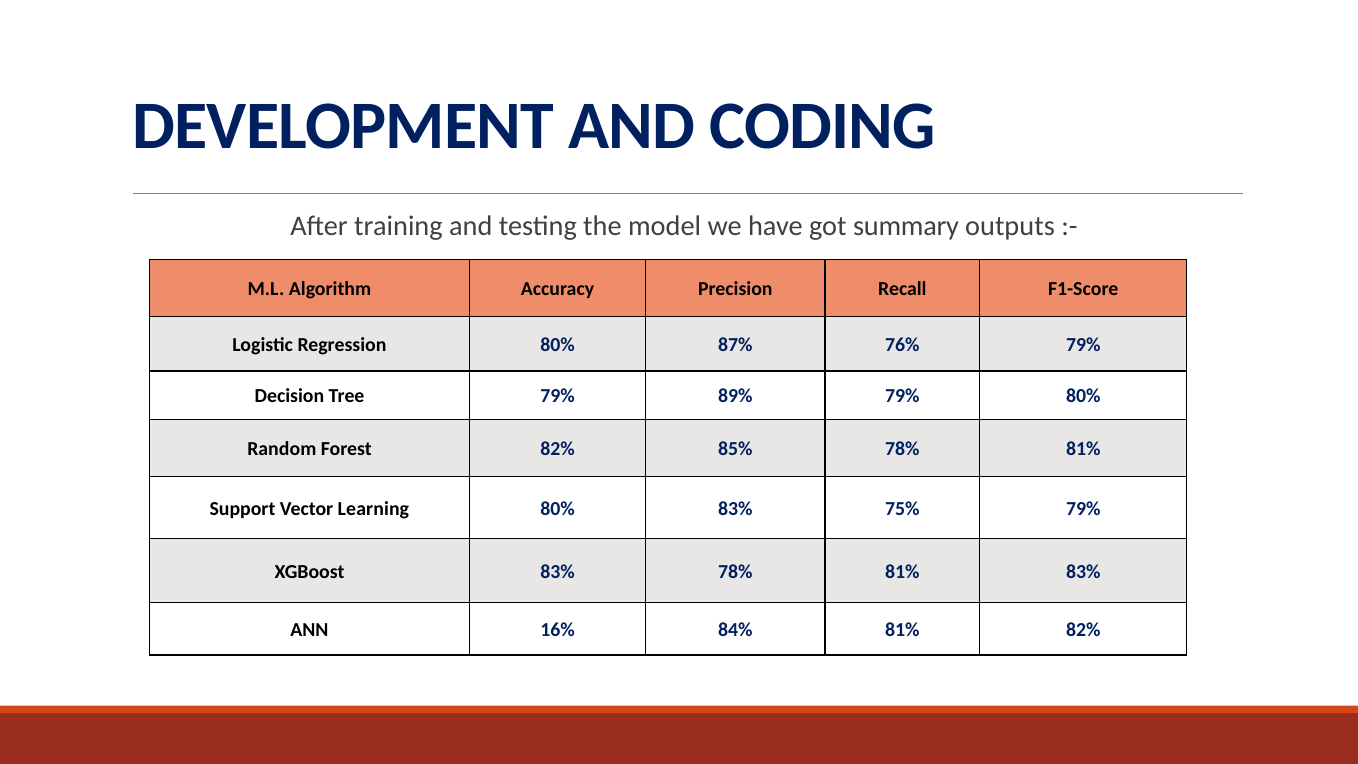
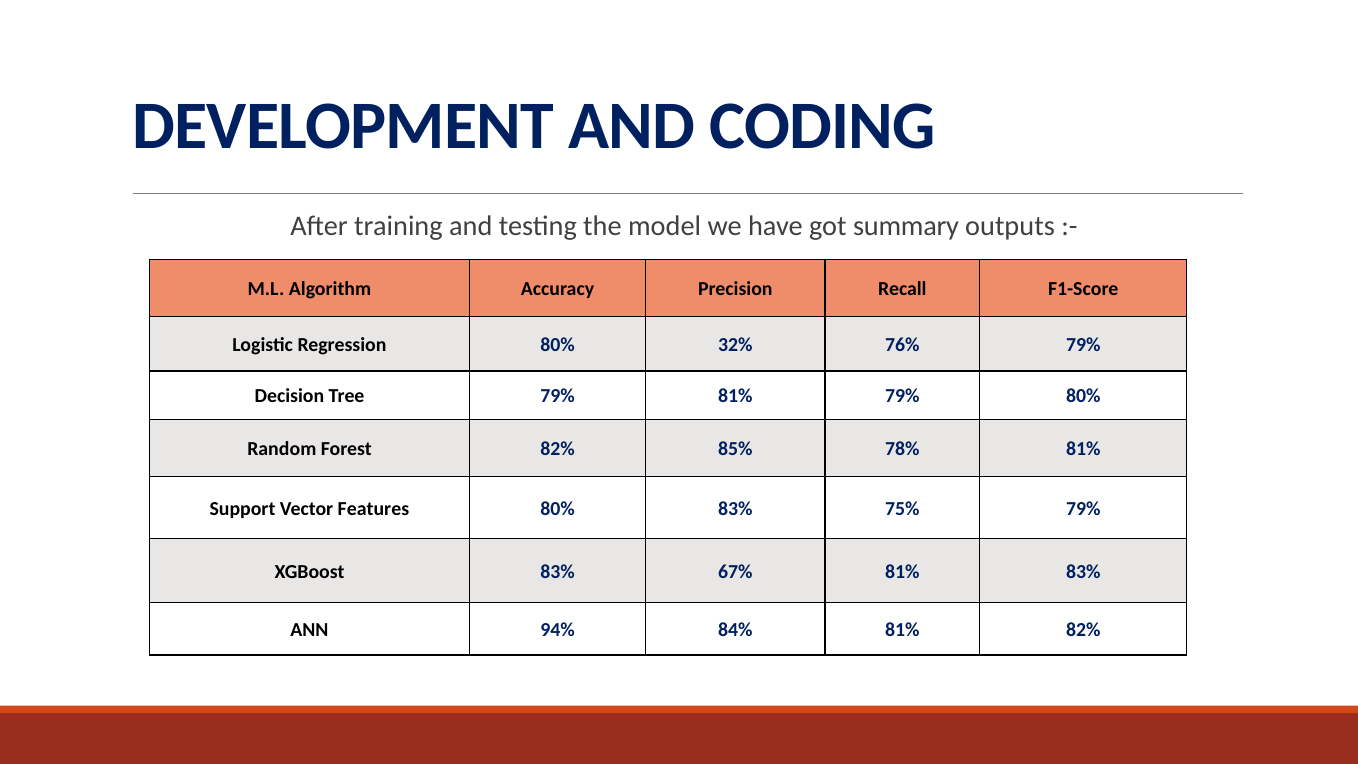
87%: 87% -> 32% (735, 345)
79% 89%: 89% -> 81% (735, 396)
Learning: Learning -> Features (373, 508)
83% 78%: 78% -> 67% (735, 572)
16%: 16% -> 94% (558, 630)
